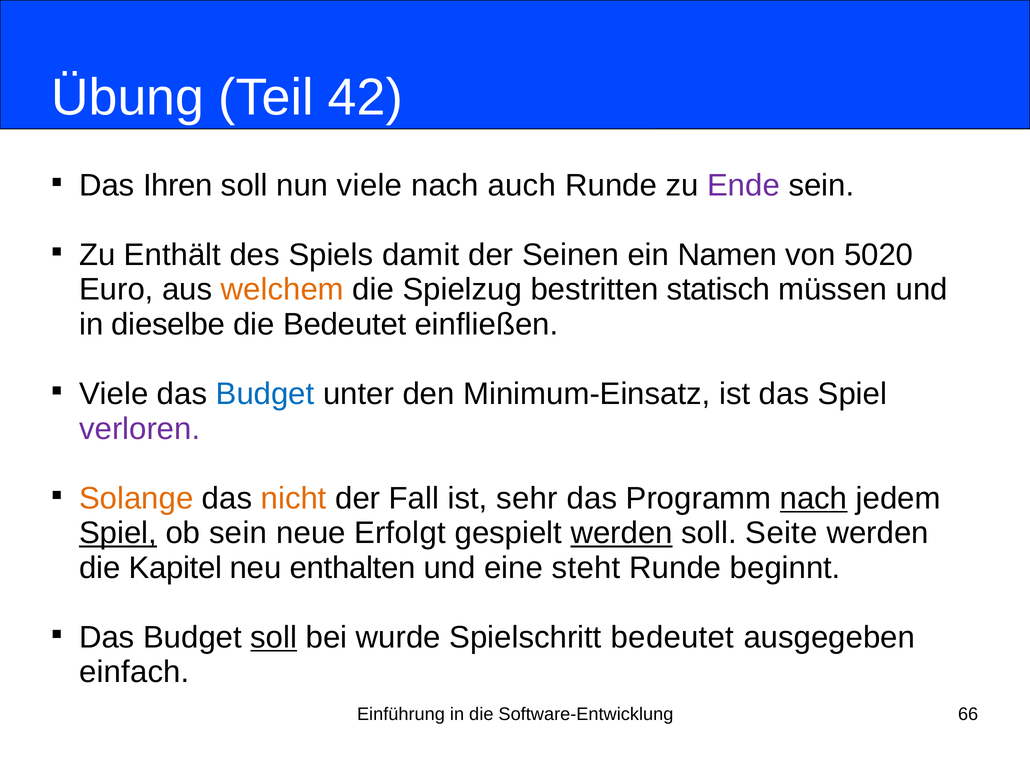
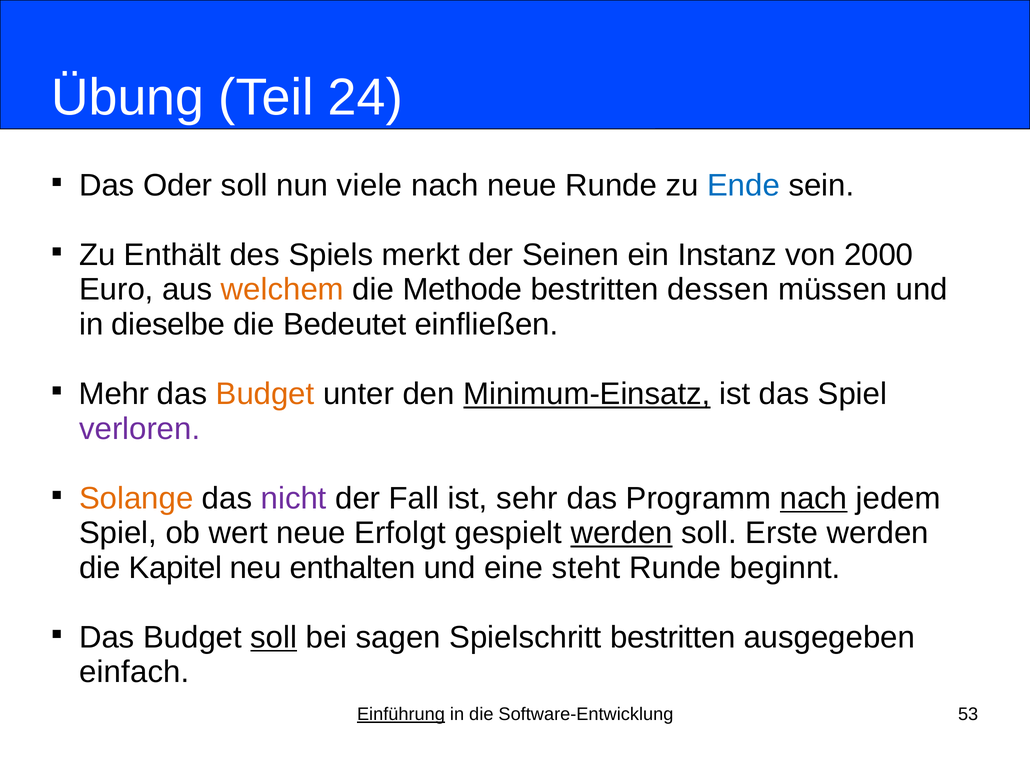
42: 42 -> 24 (365, 97)
Ihren: Ihren -> Oder (178, 185)
nach auch: auch -> neue (522, 185)
Ende colour: purple -> blue (744, 185)
damit: damit -> merkt (421, 255)
Namen: Namen -> Instanz (727, 255)
5020: 5020 -> 2000 (879, 255)
Spielzug: Spielzug -> Methode (462, 289)
statisch: statisch -> dessen (718, 289)
Viele: Viele -> Mehr (114, 394)
Budget colour: blue -> orange (265, 394)
Minimum-Einsatz underline: none -> present (587, 394)
nicht colour: orange -> purple (294, 498)
Spiel underline: present -> none (118, 533)
ob sein: sein -> wert (238, 533)
Seite: Seite -> Erste (782, 533)
wurde: wurde -> sagen (398, 637)
Spielschritt bedeutet: bedeutet -> bestritten (673, 637)
Einführung underline: none -> present (401, 714)
66: 66 -> 53 (968, 714)
